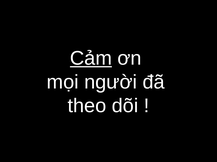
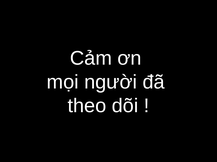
Cảm underline: present -> none (91, 59)
